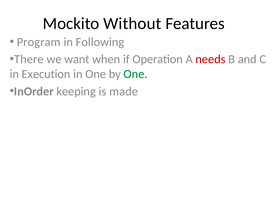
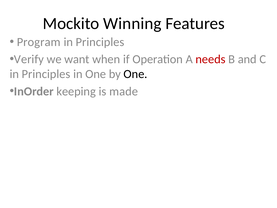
Without: Without -> Winning (132, 23)
Following: Following -> Principles (100, 42)
There: There -> Verify (29, 59)
Execution: Execution -> Principles (46, 74)
One colour: green -> black (136, 74)
